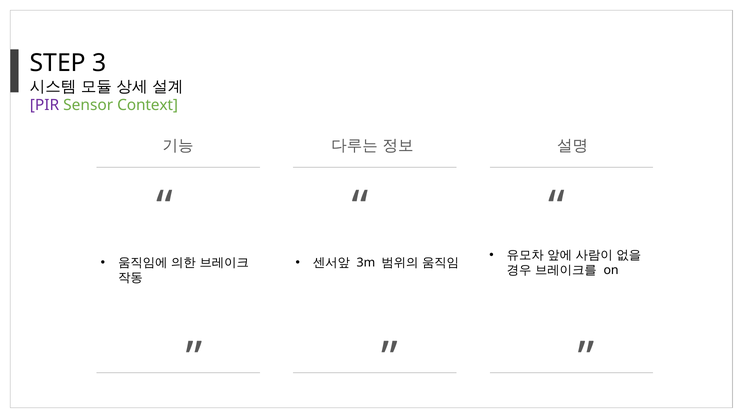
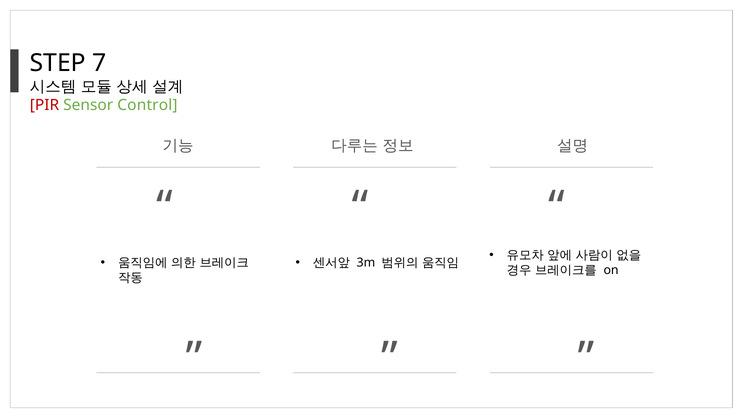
3: 3 -> 7 (99, 63)
PIR colour: purple -> red (45, 105)
Context: Context -> Control (147, 105)
